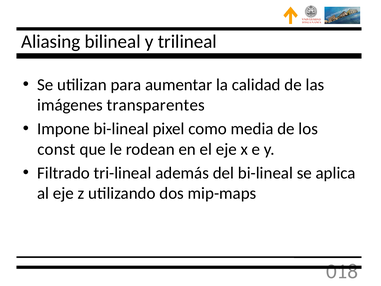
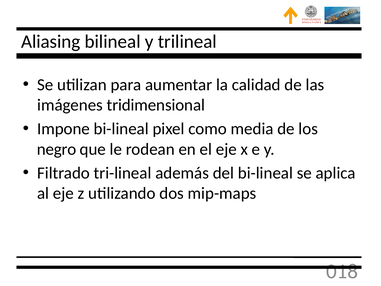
transparentes: transparentes -> tridimensional (156, 105)
const: const -> negro (57, 149)
